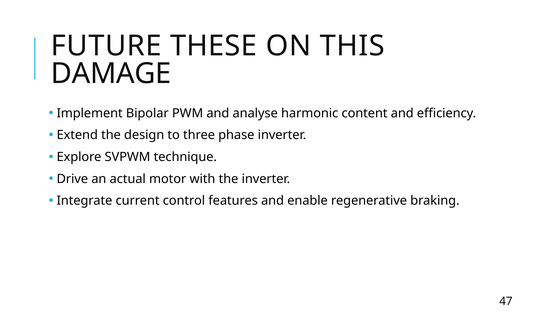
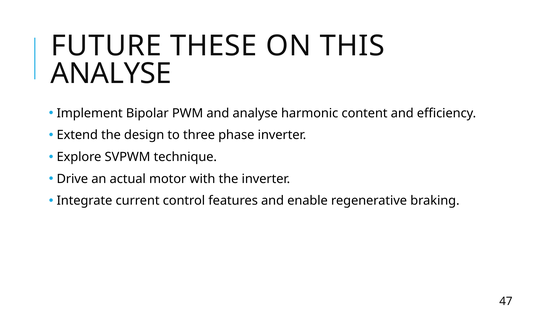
DAMAGE: DAMAGE -> ANALYSE (111, 74)
